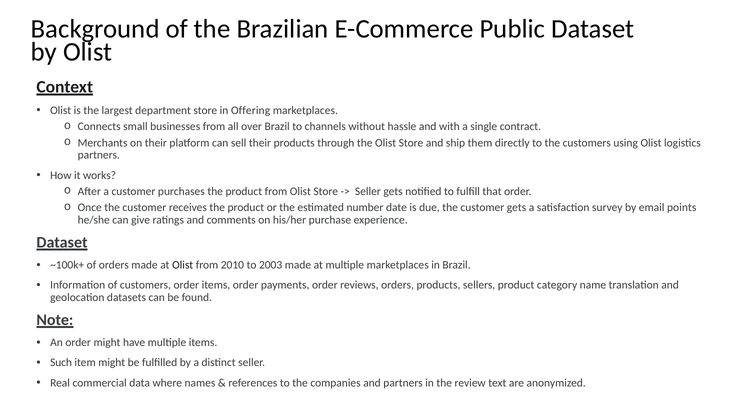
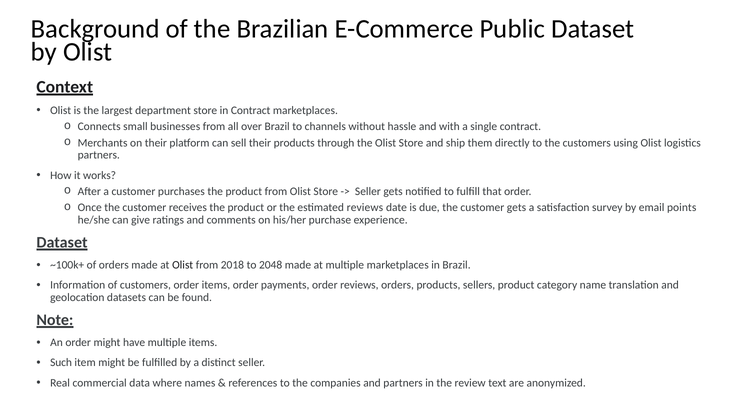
in Offering: Offering -> Contract (251, 110)
estimated number: number -> reviews (365, 208)
2010: 2010 -> 2018 (232, 265)
2003: 2003 -> 2048 (271, 265)
